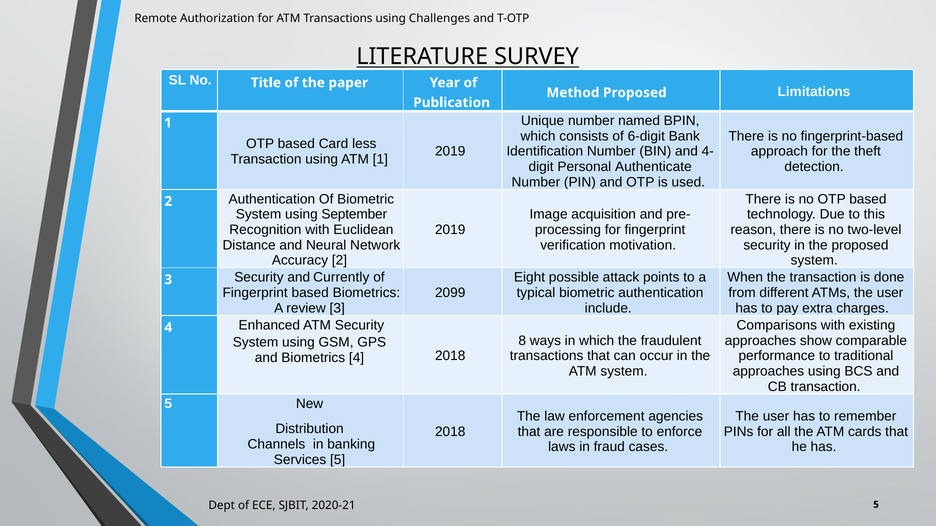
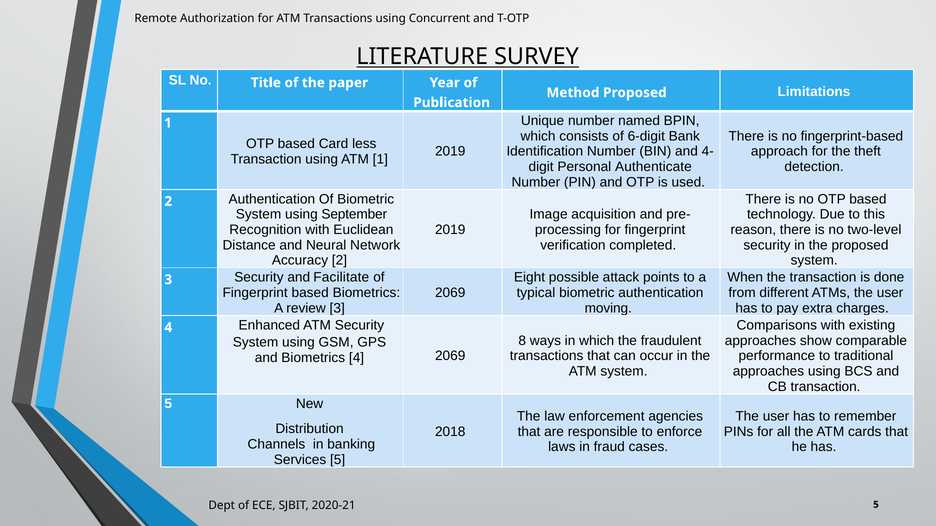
Challenges: Challenges -> Concurrent (439, 18)
motivation: motivation -> completed (643, 245)
Currently: Currently -> Facilitate (341, 278)
2099: 2099 -> 2069 (450, 293)
include: include -> moving (608, 308)
4 2018: 2018 -> 2069 (450, 356)
